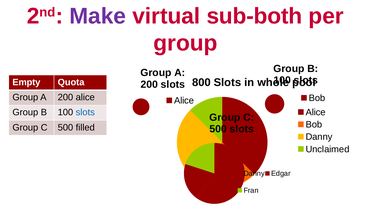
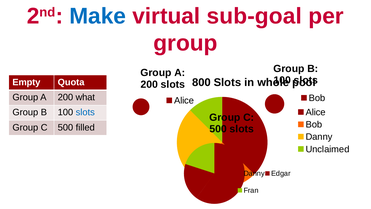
Make colour: purple -> blue (98, 16)
sub-both: sub-both -> sub-goal (254, 16)
200 alice: alice -> what (85, 97)
